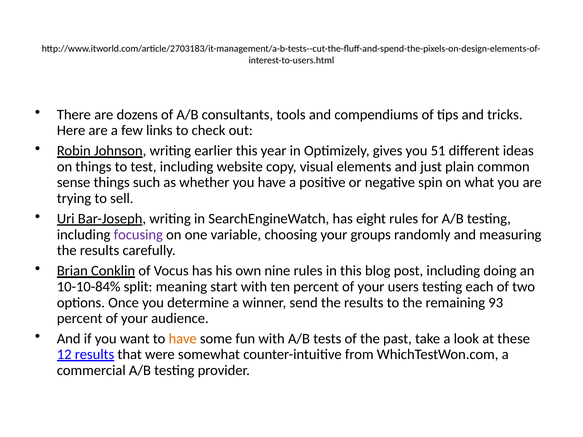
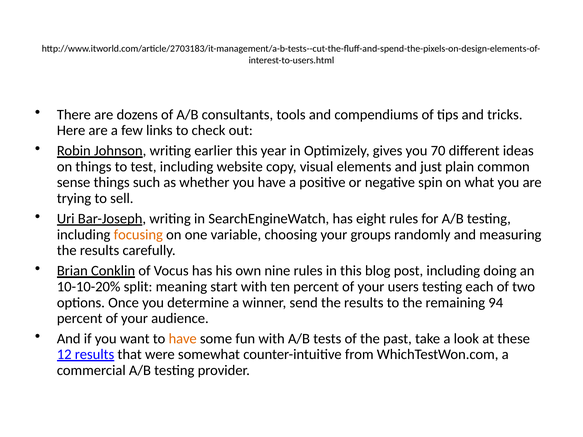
51: 51 -> 70 (438, 151)
focusing colour: purple -> orange (138, 235)
10-10-84%: 10-10-84% -> 10-10-20% (89, 287)
93: 93 -> 94 (496, 303)
